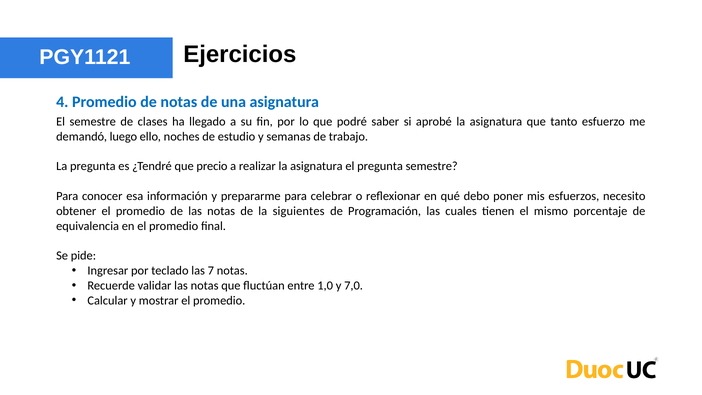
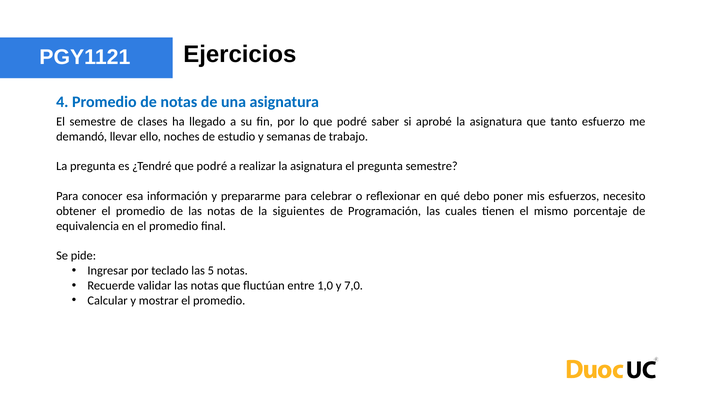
luego: luego -> llevar (123, 137)
¿Tendré que precio: precio -> podré (212, 166)
7: 7 -> 5 (211, 271)
